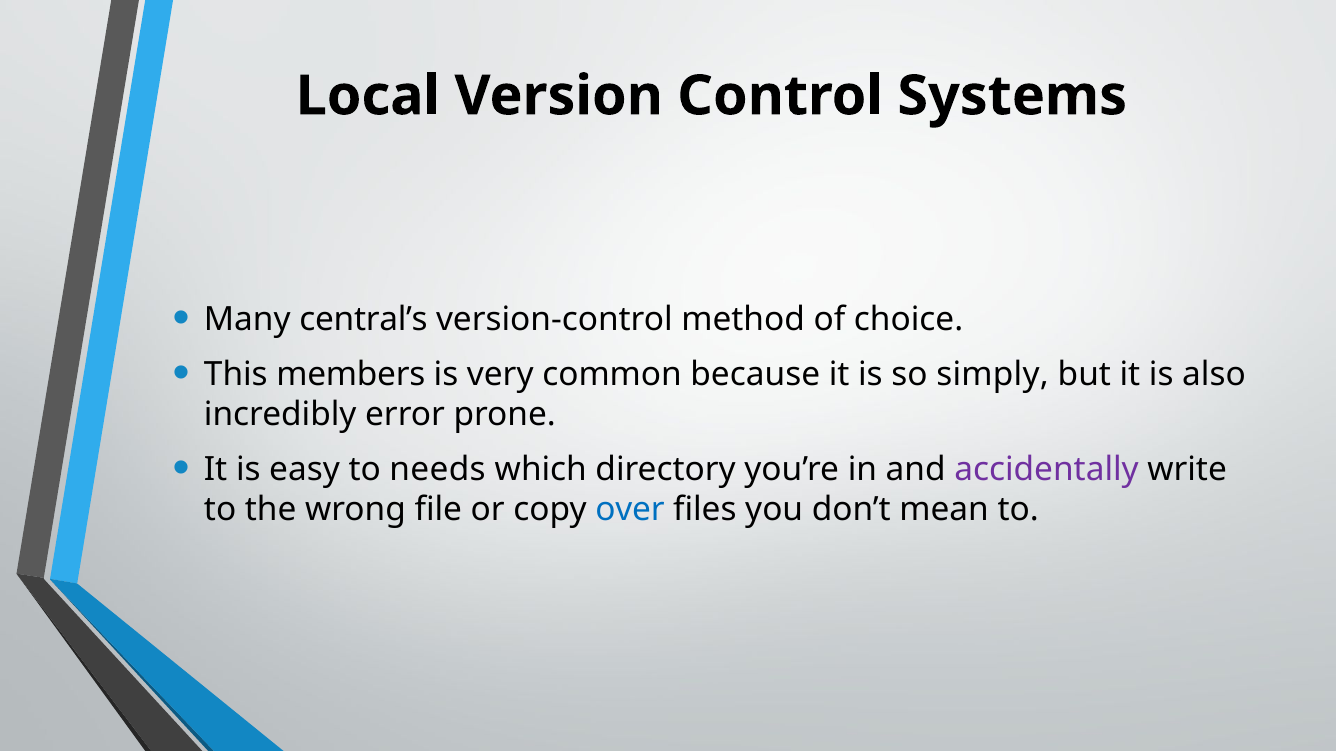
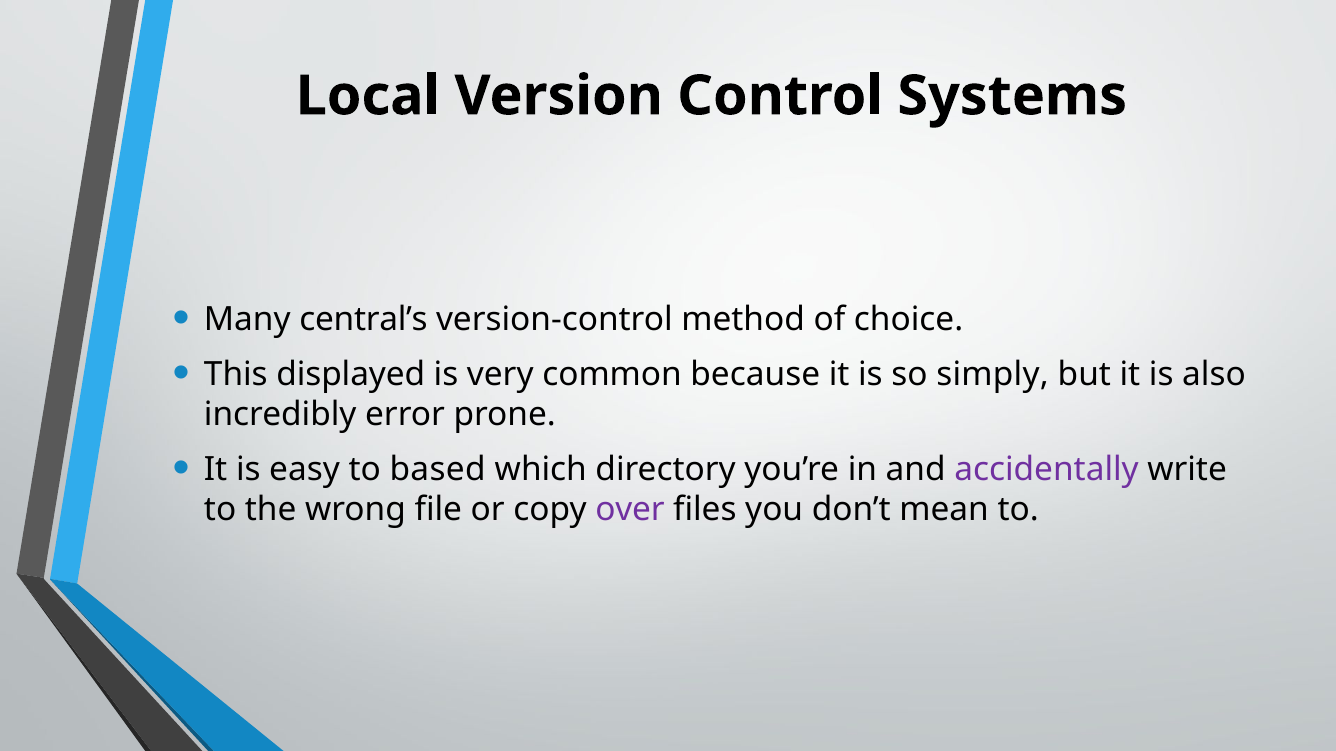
members: members -> displayed (351, 375)
needs: needs -> based (438, 470)
over colour: blue -> purple (630, 510)
